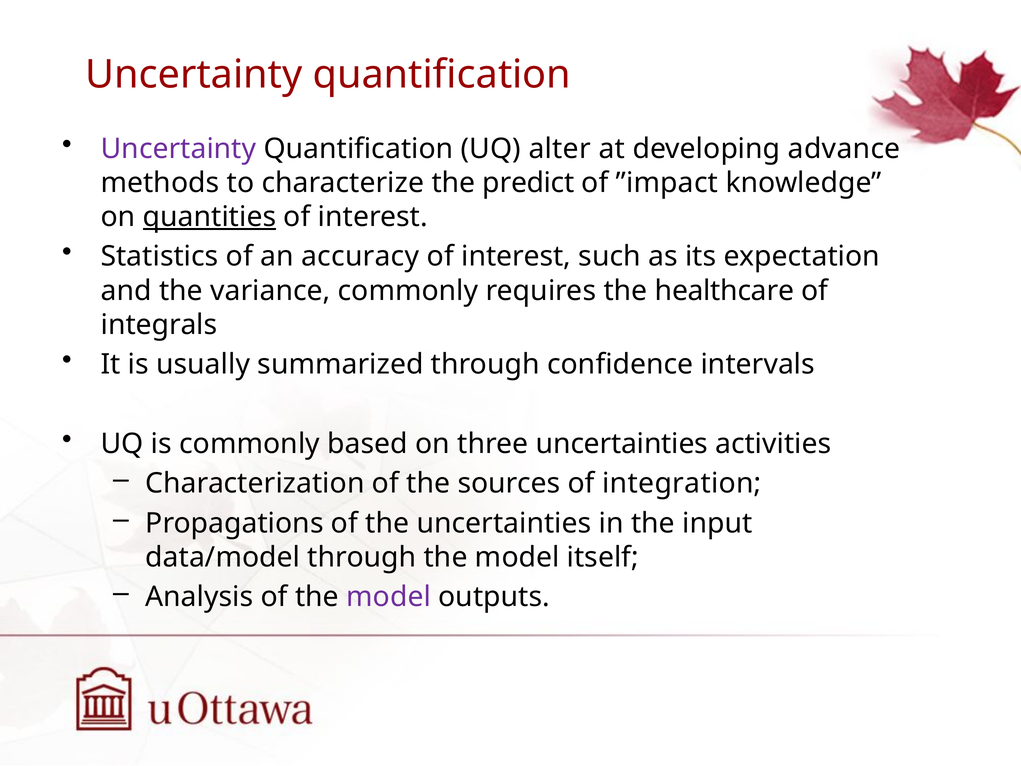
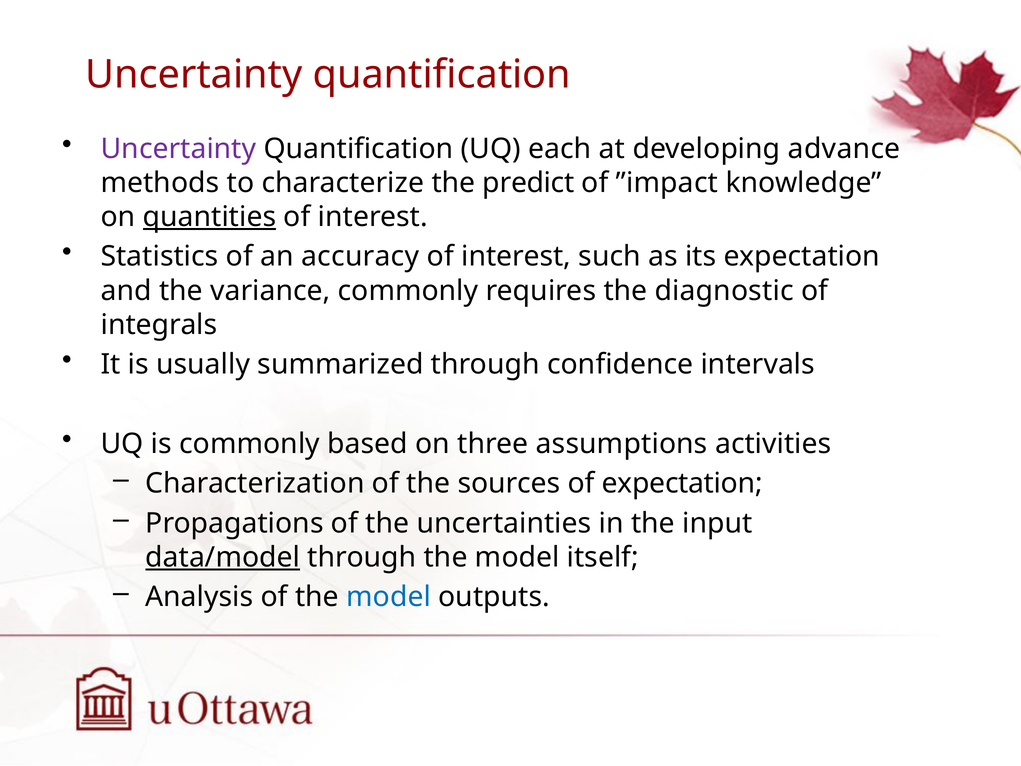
alter: alter -> each (560, 149)
healthcare: healthcare -> diagnostic (724, 291)
three uncertainties: uncertainties -> assumptions (622, 444)
of integration: integration -> expectation (682, 483)
data/model underline: none -> present (223, 557)
model colour: purple -> blue (389, 597)
